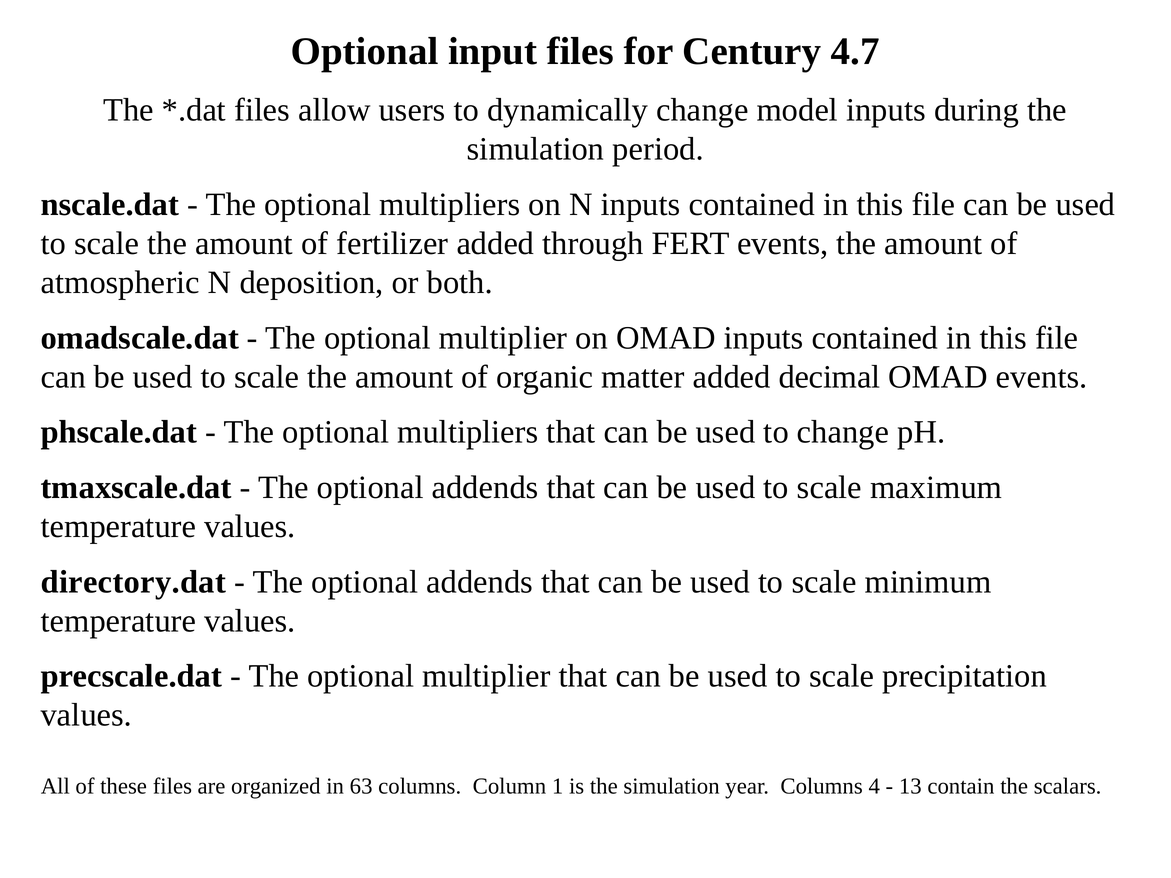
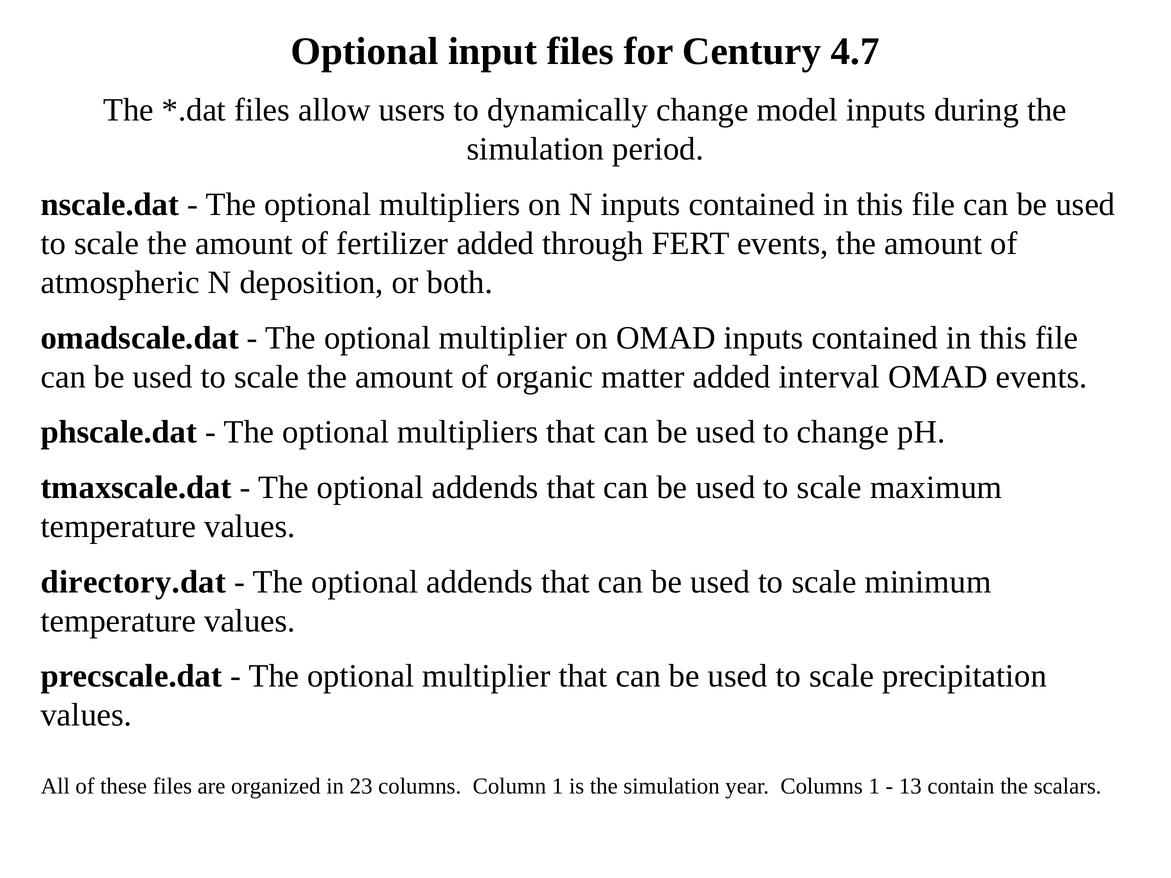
decimal: decimal -> interval (829, 377)
63: 63 -> 23 (361, 787)
Columns 4: 4 -> 1 (874, 787)
